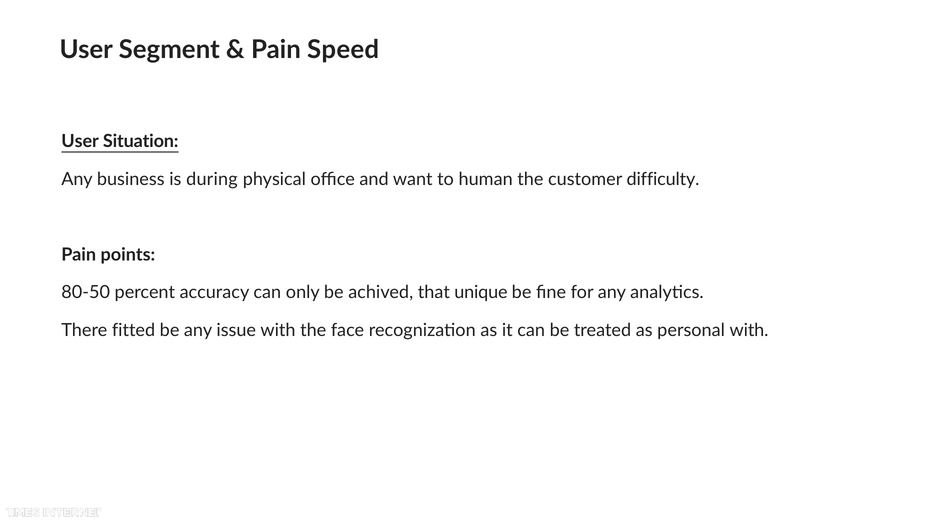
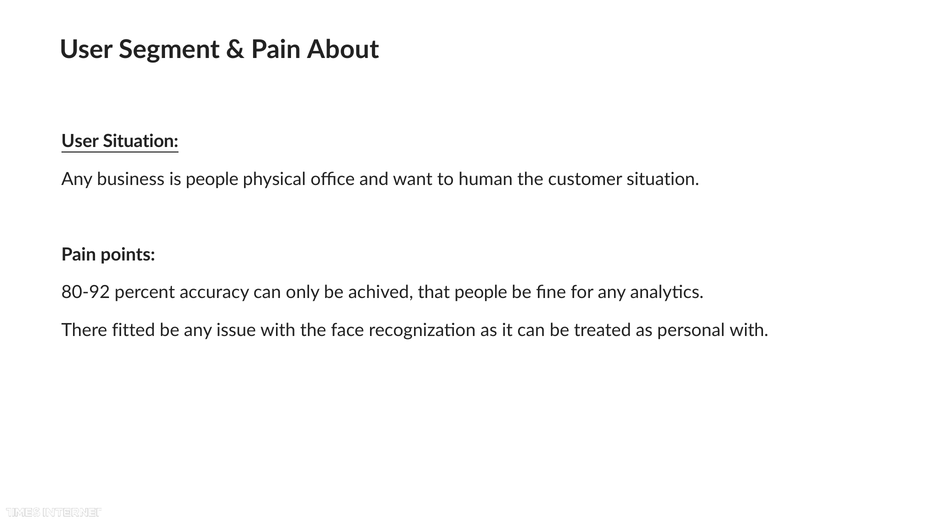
Speed: Speed -> About (343, 50)
is during: during -> people (212, 179)
customer difficulty: difficulty -> situation (663, 179)
80-50: 80-50 -> 80-92 (86, 293)
that unique: unique -> people (481, 293)
